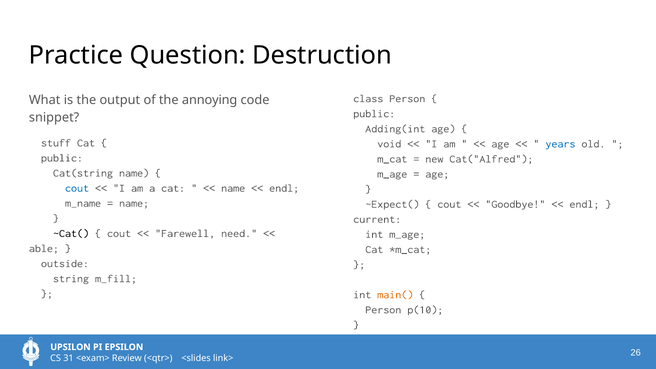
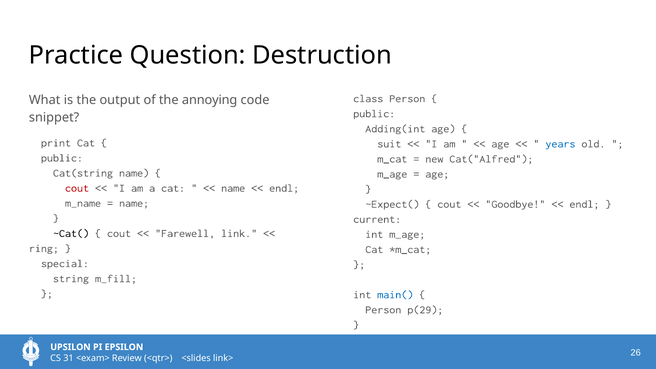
stuff: stuff -> print (56, 143)
void: void -> suit (389, 144)
cout colour: blue -> red (77, 188)
need: need -> link (239, 233)
able: able -> ring (44, 248)
outside: outside -> special (65, 263)
main( colour: orange -> blue (395, 295)
p(10: p(10 -> p(29 (425, 310)
